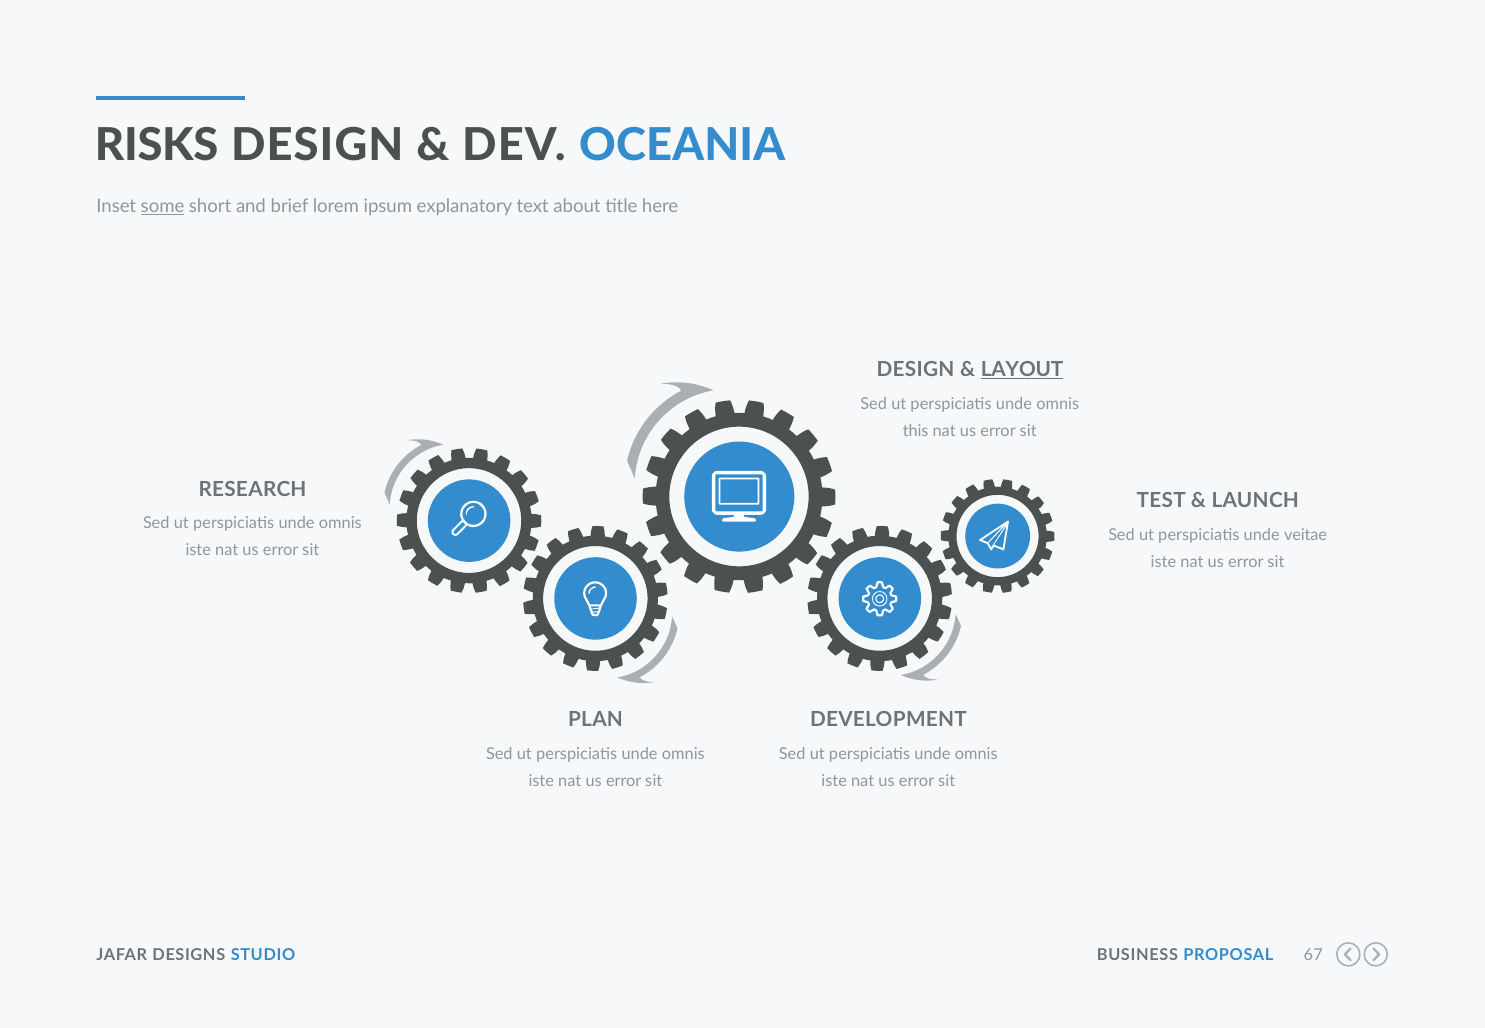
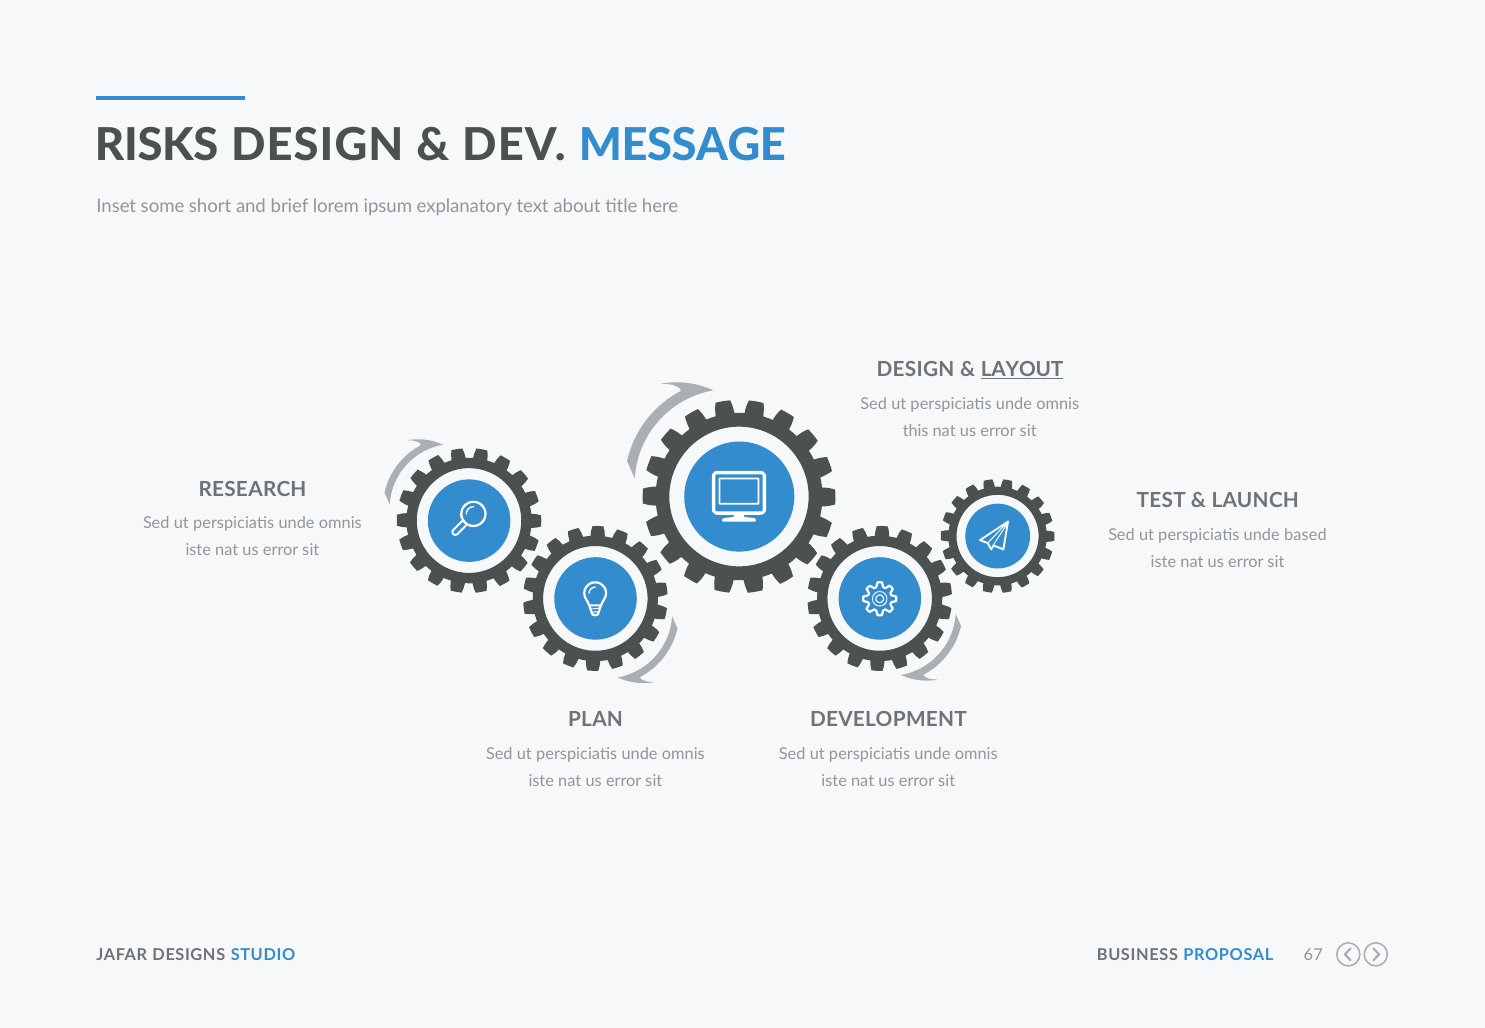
OCEANIA: OCEANIA -> MESSAGE (682, 146)
some underline: present -> none (163, 207)
veitae: veitae -> based (1305, 535)
